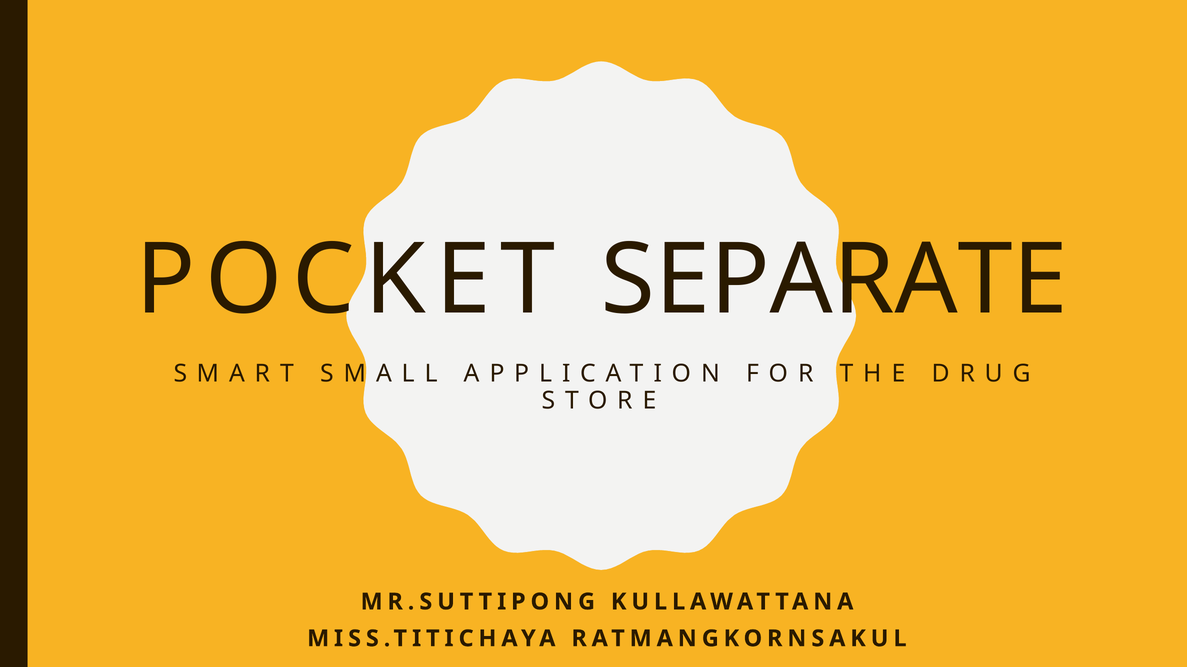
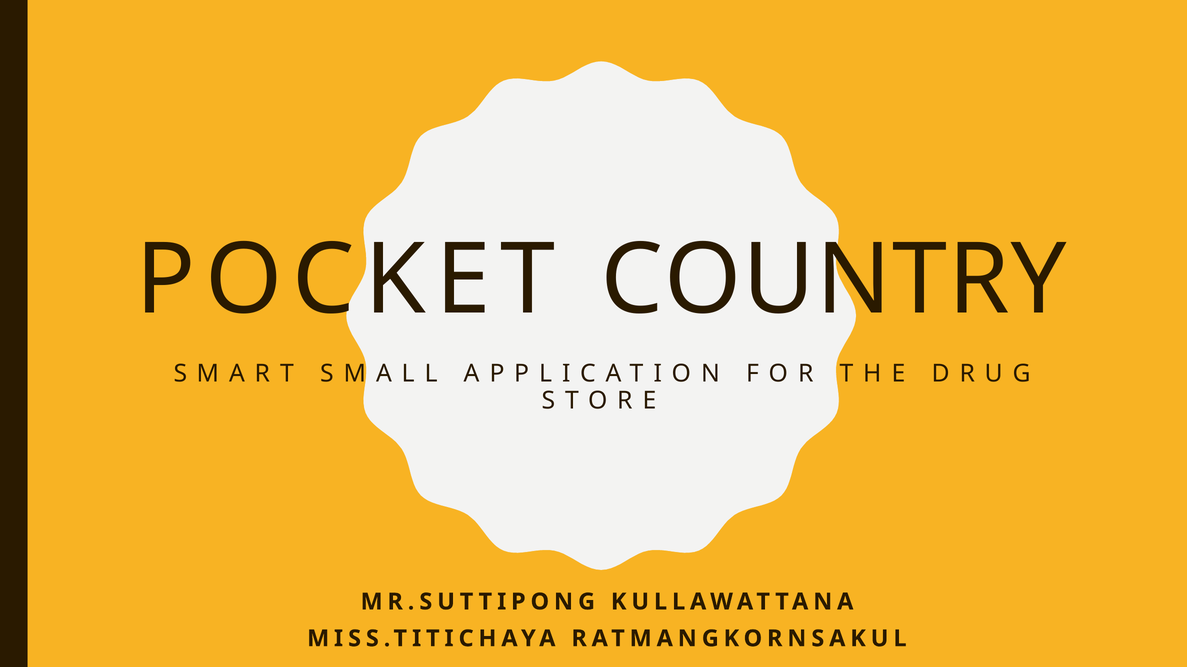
SEPARATE: SEPARATE -> COUNTRY (834, 280)
